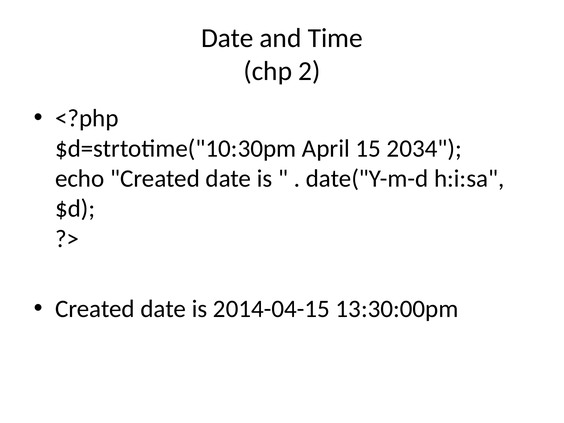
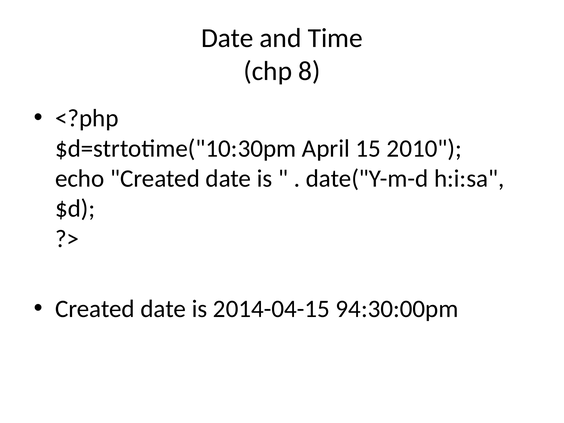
2: 2 -> 8 (309, 71)
2034: 2034 -> 2010 (424, 148)
13:30:00pm: 13:30:00pm -> 94:30:00pm (397, 309)
